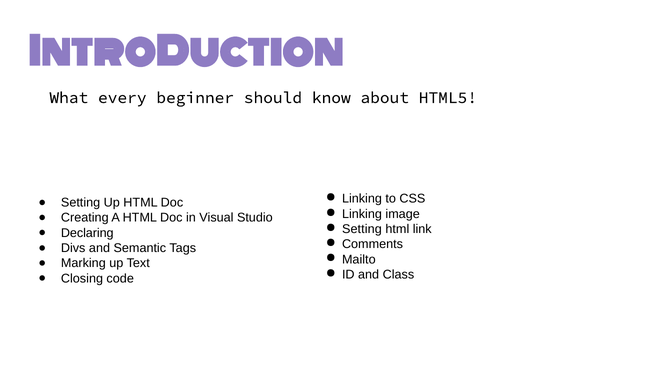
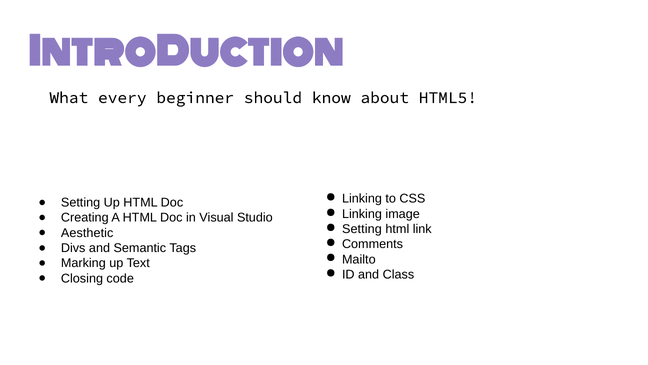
Declaring: Declaring -> Aesthetic (87, 233)
